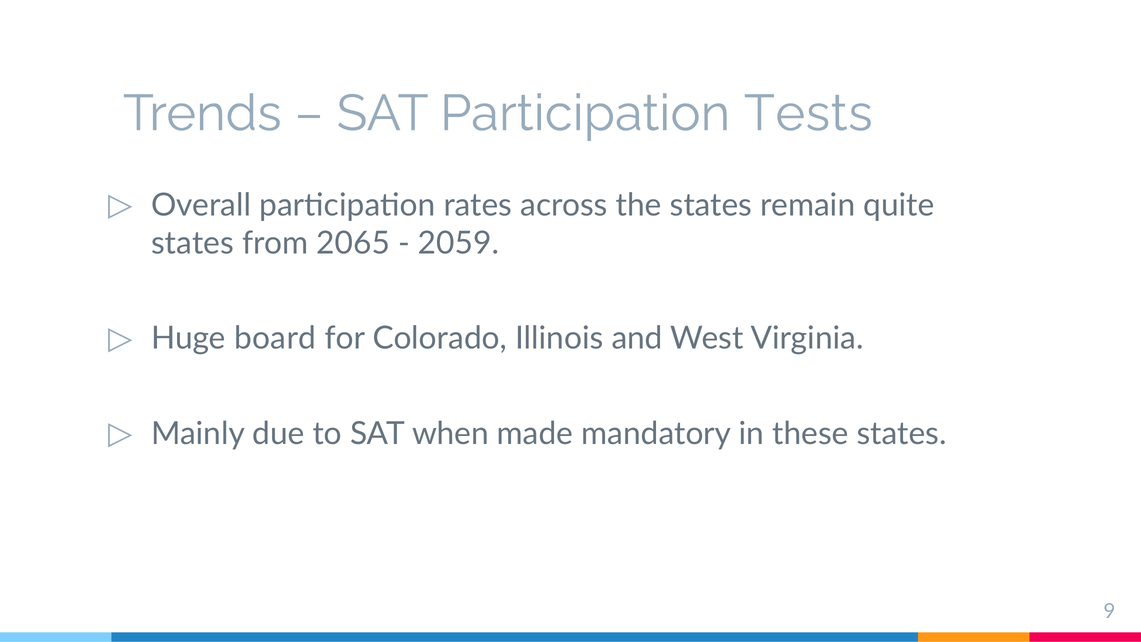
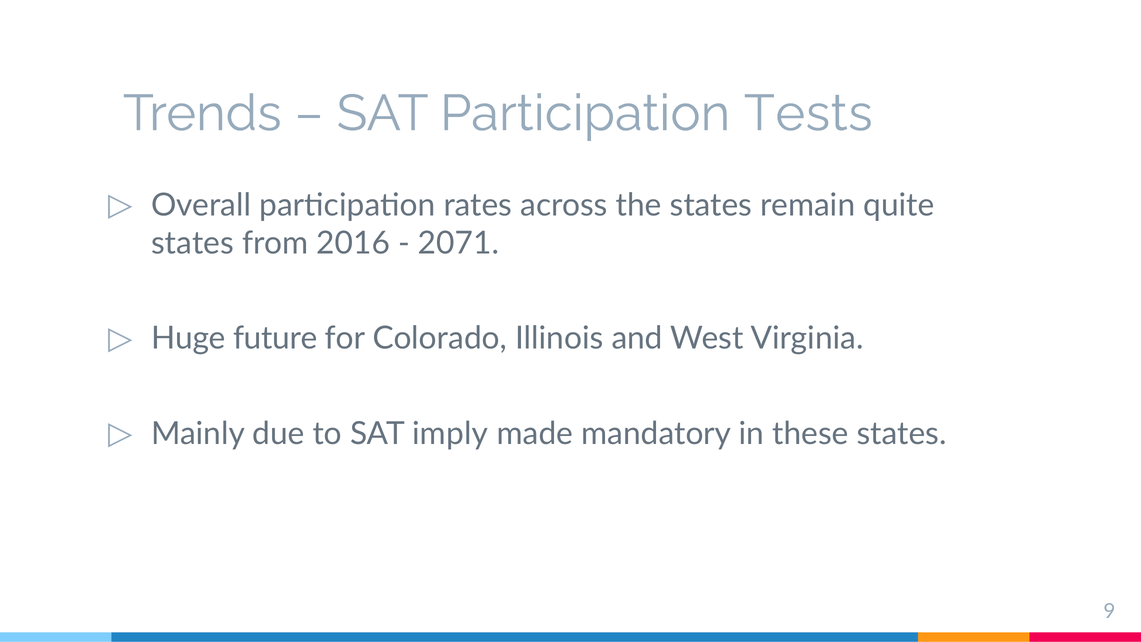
2065: 2065 -> 2016 (353, 243)
2059: 2059 -> 2071 (459, 243)
board: board -> future (275, 338)
when: when -> imply (450, 433)
